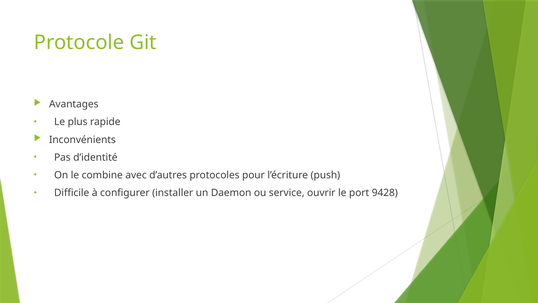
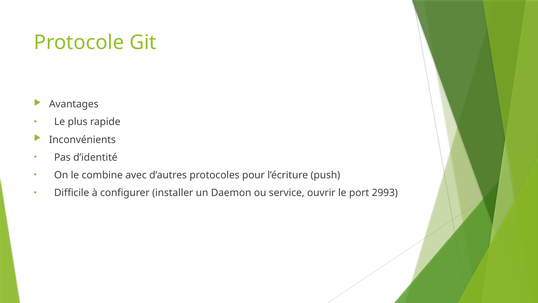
9428: 9428 -> 2993 (385, 193)
